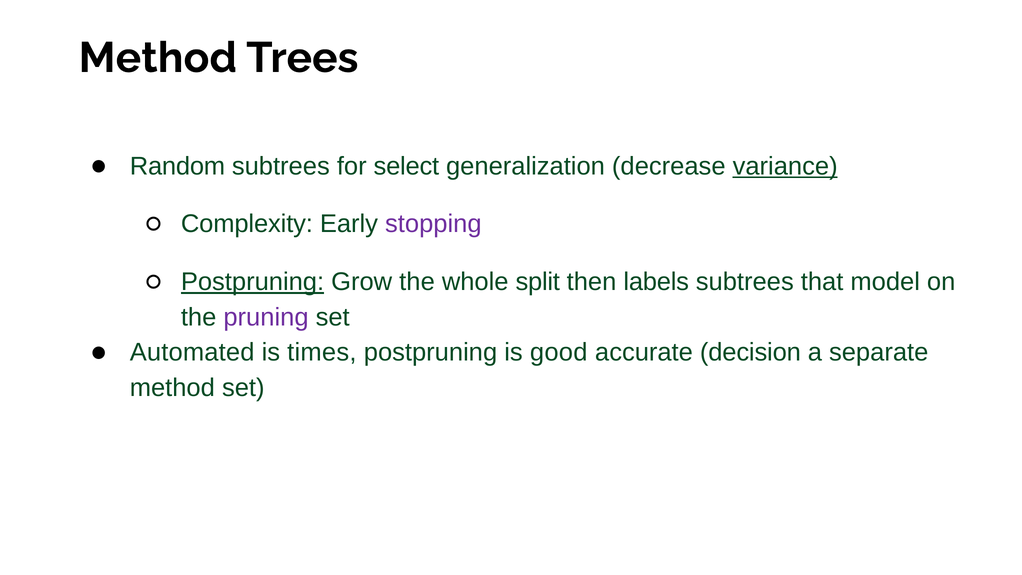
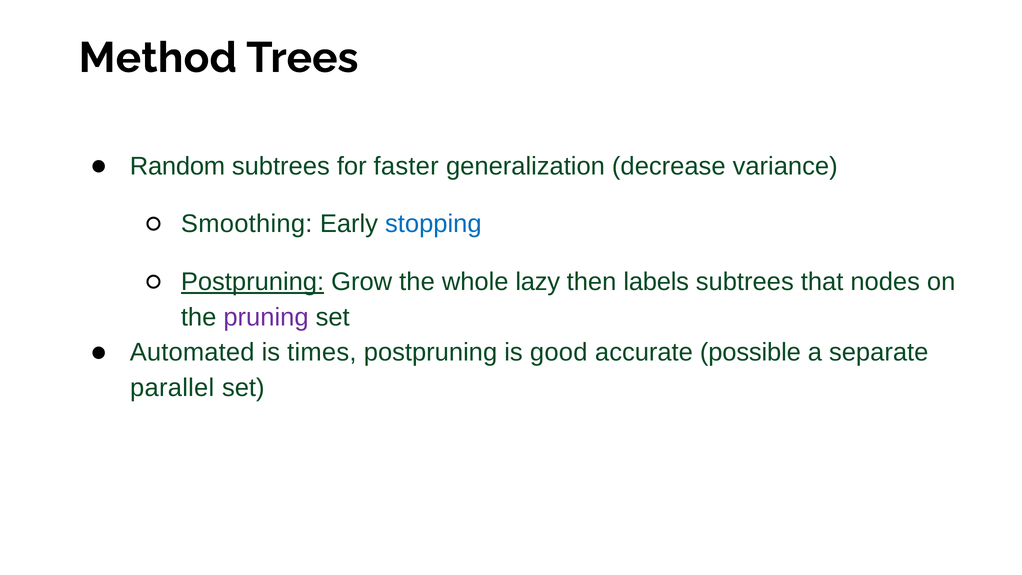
select: select -> faster (406, 166)
variance underline: present -> none (785, 166)
Complexity: Complexity -> Smoothing (247, 224)
stopping colour: purple -> blue (433, 224)
split: split -> lazy (538, 282)
model: model -> nodes (885, 282)
decision: decision -> possible (750, 352)
method: method -> parallel (172, 388)
